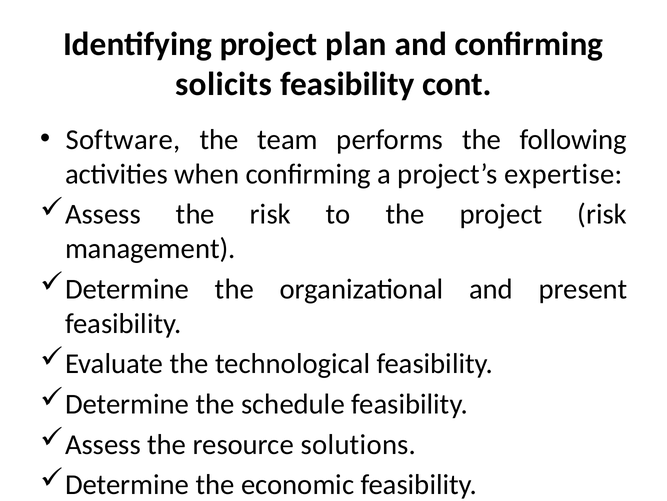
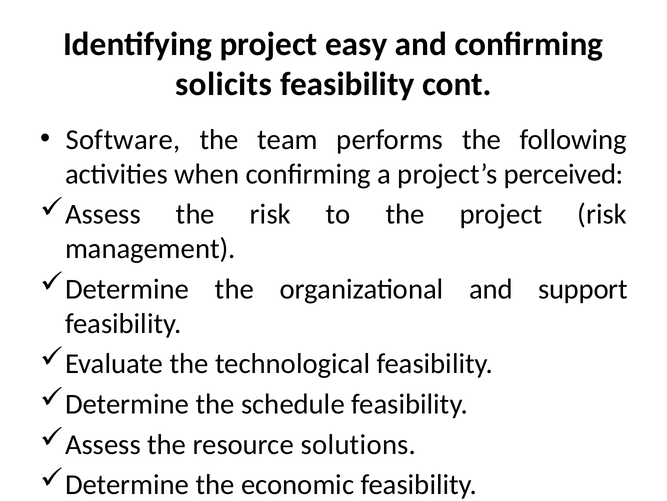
plan: plan -> easy (356, 44)
expertise: expertise -> perceived (564, 174)
present: present -> support (583, 289)
